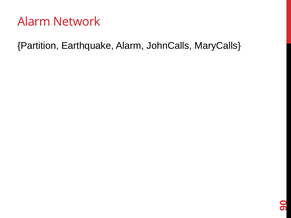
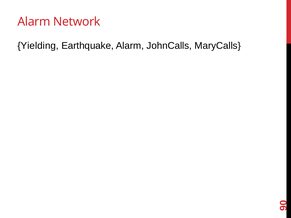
Partition: Partition -> Yielding (38, 46)
